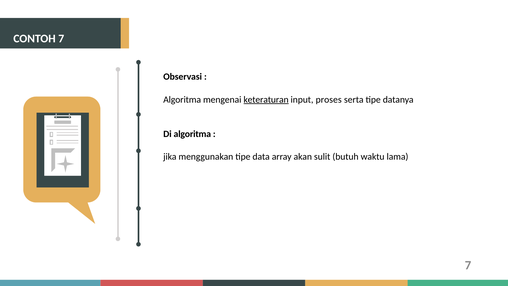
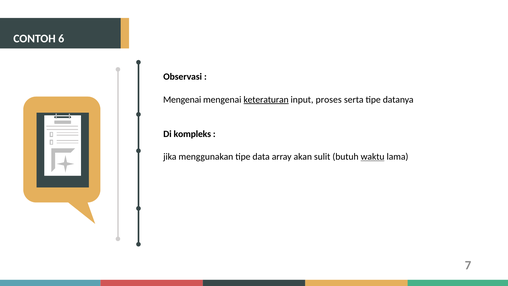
CONTOH 7: 7 -> 6 (61, 39)
Algoritma: Algoritma -> Mengenai (182, 99)
Di algoritma: algoritma -> kompleks (192, 134)
waktu underline: none -> present (373, 157)
